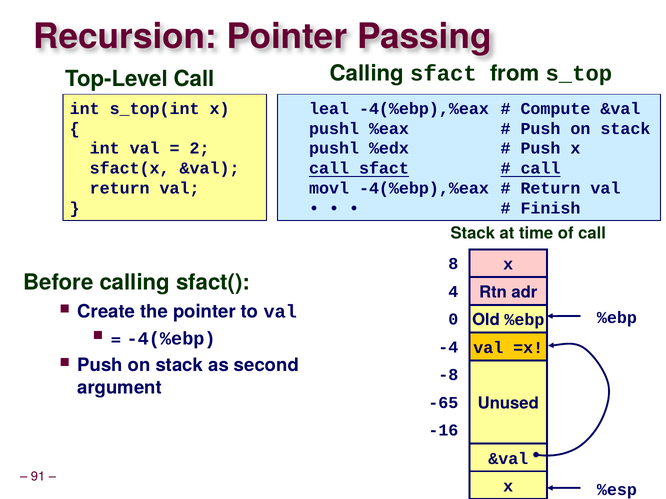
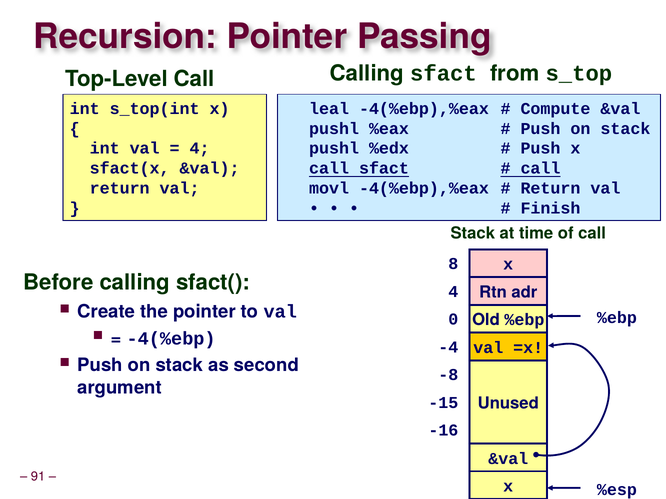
2: 2 -> 4 (200, 149)
-65: -65 -> -15 (443, 403)
